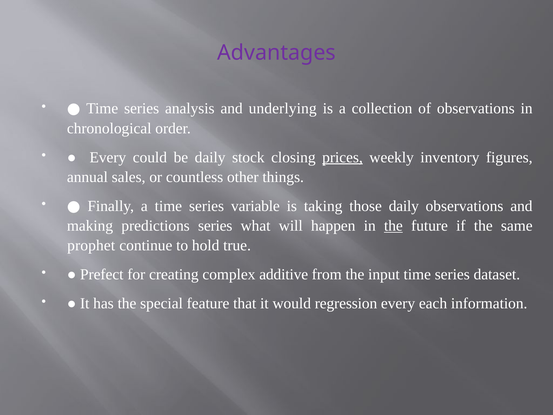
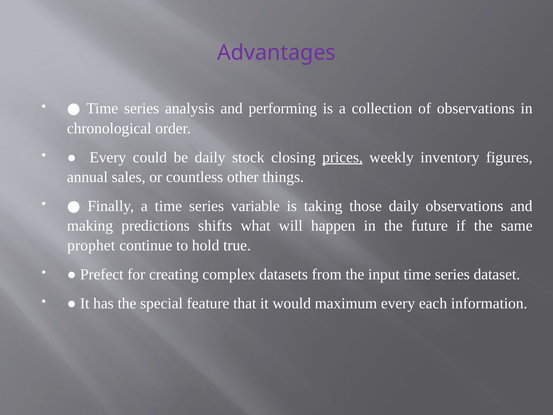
underlying: underlying -> performing (283, 108)
predictions series: series -> shifts (215, 226)
the underline: present -> none (393, 226)
additive: additive -> datasets (284, 274)
regression: regression -> maximum (346, 303)
